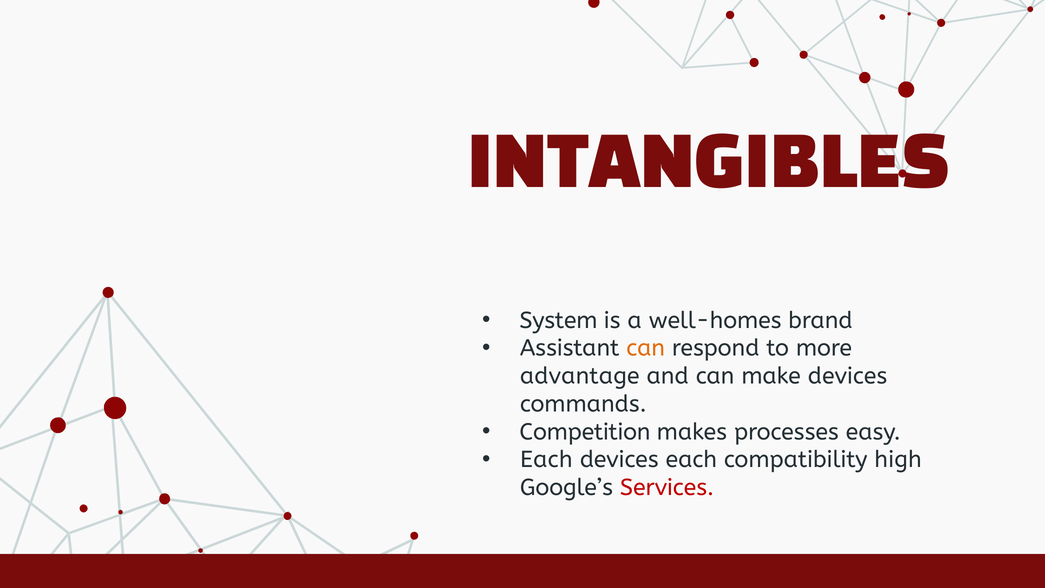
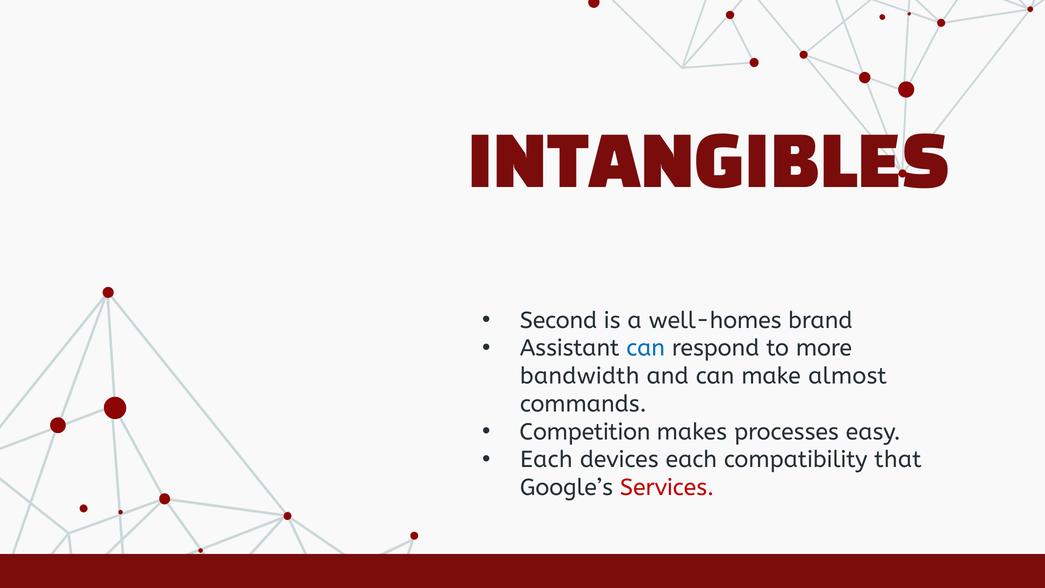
System: System -> Second (559, 320)
can colour: orange -> blue (646, 348)
advantage: advantage -> bandwidth (580, 376)
make devices: devices -> almost (847, 376)
high: high -> that (898, 460)
